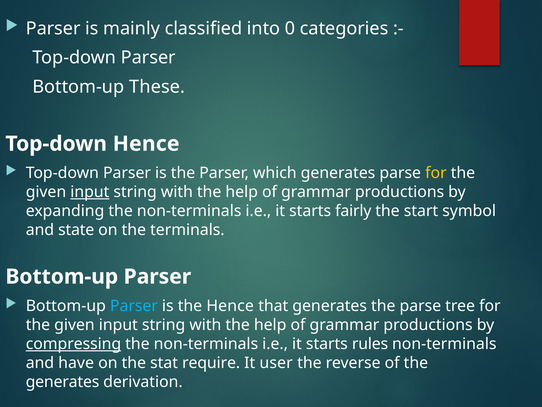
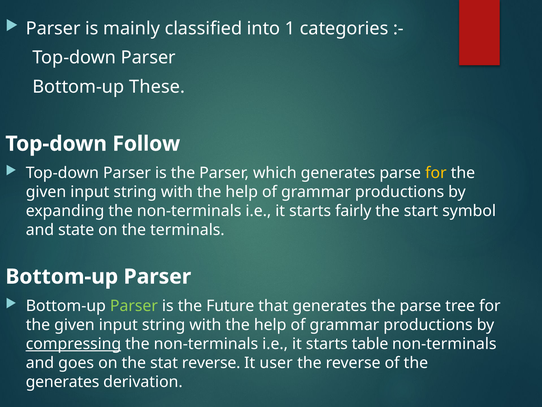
0: 0 -> 1 (290, 28)
Top-down Hence: Hence -> Follow (146, 144)
input underline: present -> none (90, 192)
Parser colour: light blue -> light green (134, 306)
the Hence: Hence -> Future (230, 306)
rules: rules -> table (370, 344)
have: have -> goes (76, 363)
stat require: require -> reverse (211, 363)
